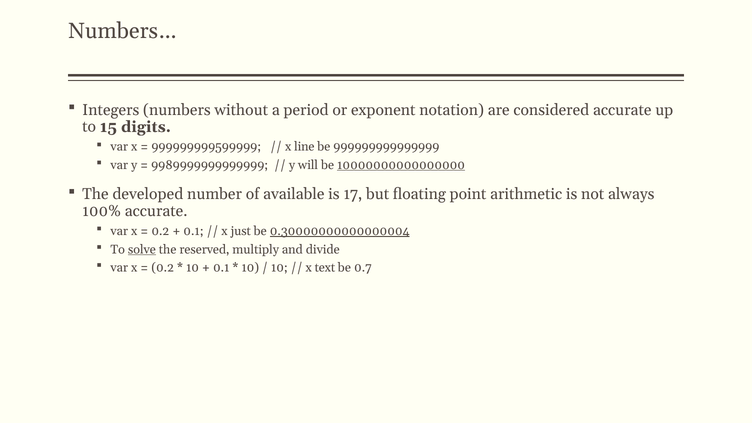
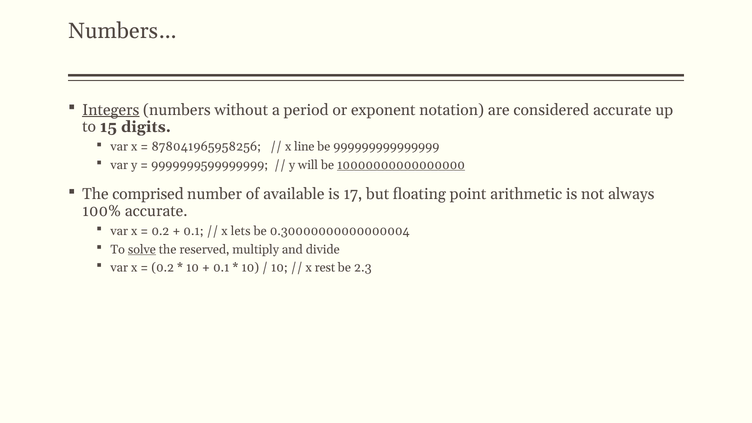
Integers underline: none -> present (111, 110)
999999999599999: 999999999599999 -> 878041965958256 (206, 147)
9989999999999999: 9989999999999999 -> 9999999599999999 (210, 165)
developed: developed -> comprised (148, 194)
just: just -> lets (241, 231)
0.30000000000000004 underline: present -> none (340, 231)
text: text -> rest (325, 268)
0.7: 0.7 -> 2.3 (363, 268)
